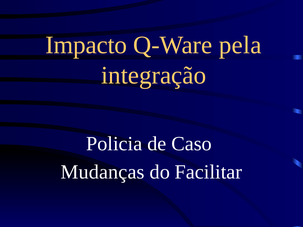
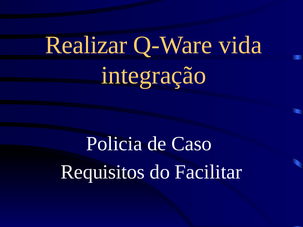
Impacto: Impacto -> Realizar (86, 45)
pela: pela -> vida (240, 45)
Mudanças: Mudanças -> Requisitos (103, 172)
